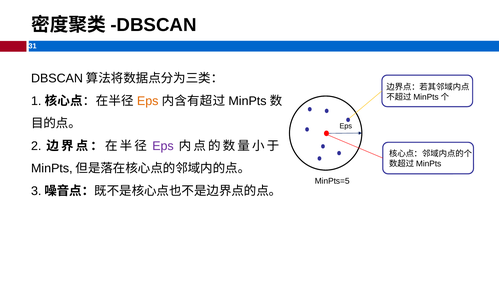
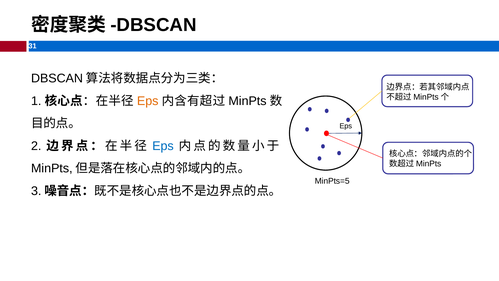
Eps colour: purple -> blue (163, 146)
